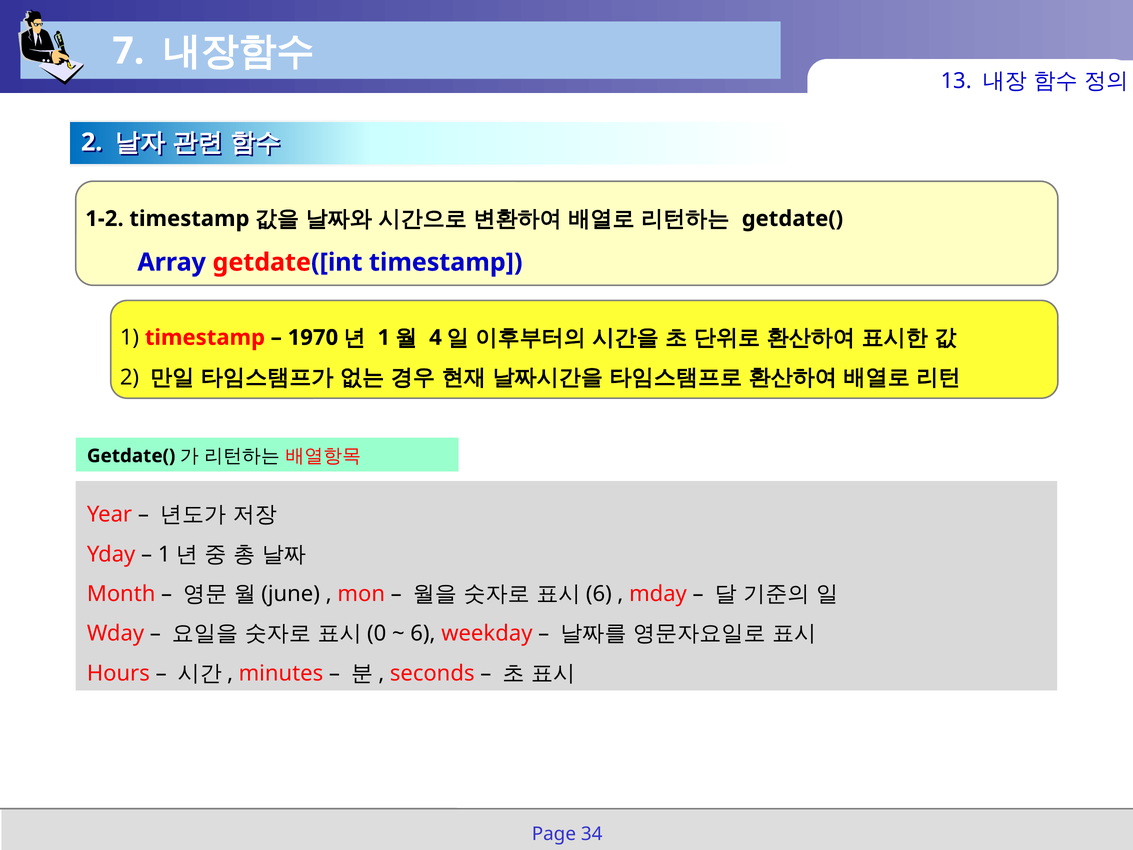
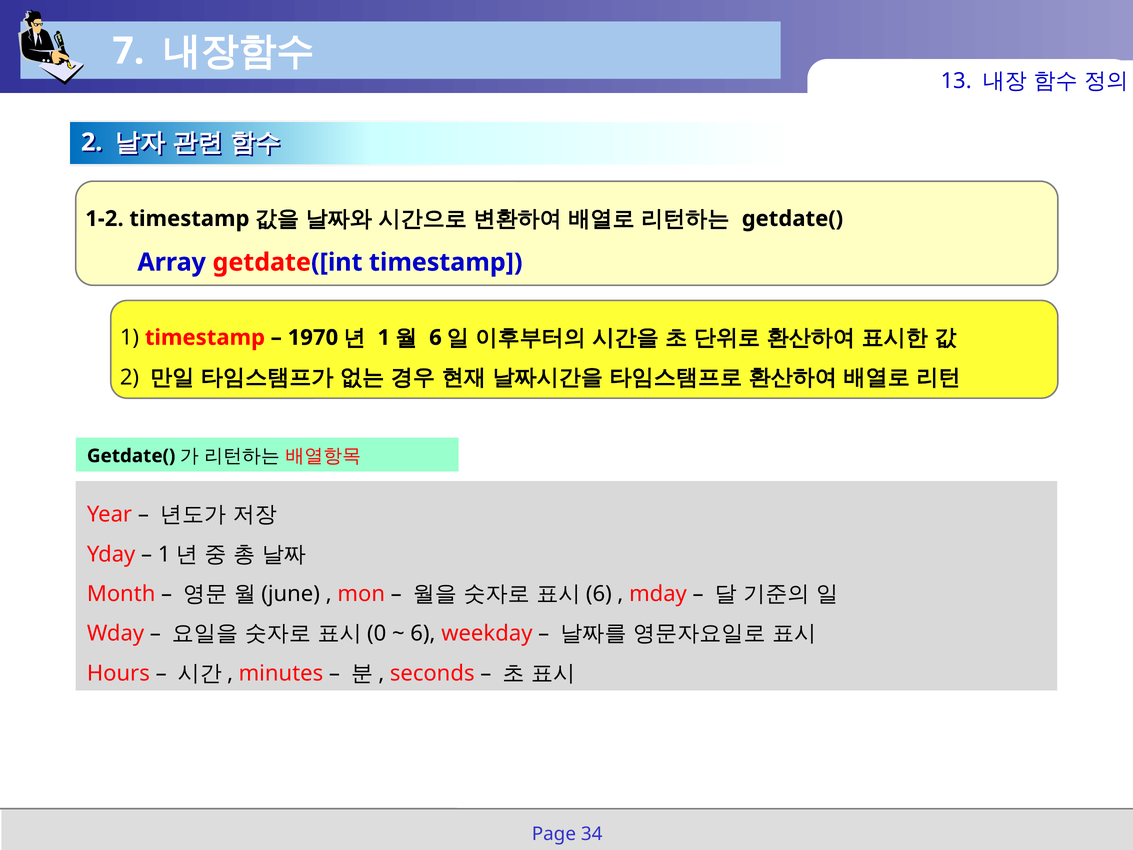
4: 4 -> 6 (435, 337)
